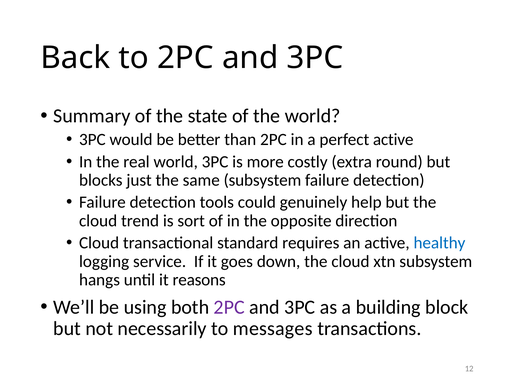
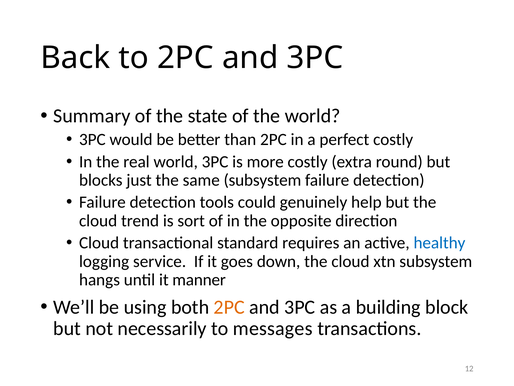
perfect active: active -> costly (393, 139)
reasons: reasons -> manner (199, 280)
2PC colour: purple -> orange (229, 307)
